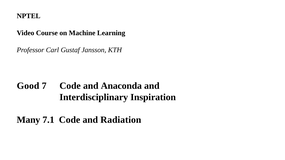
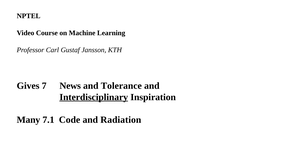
Good: Good -> Gives (28, 86)
7 Code: Code -> News (70, 86)
Anaconda: Anaconda -> Tolerance (121, 86)
Interdisciplinary underline: none -> present (94, 97)
